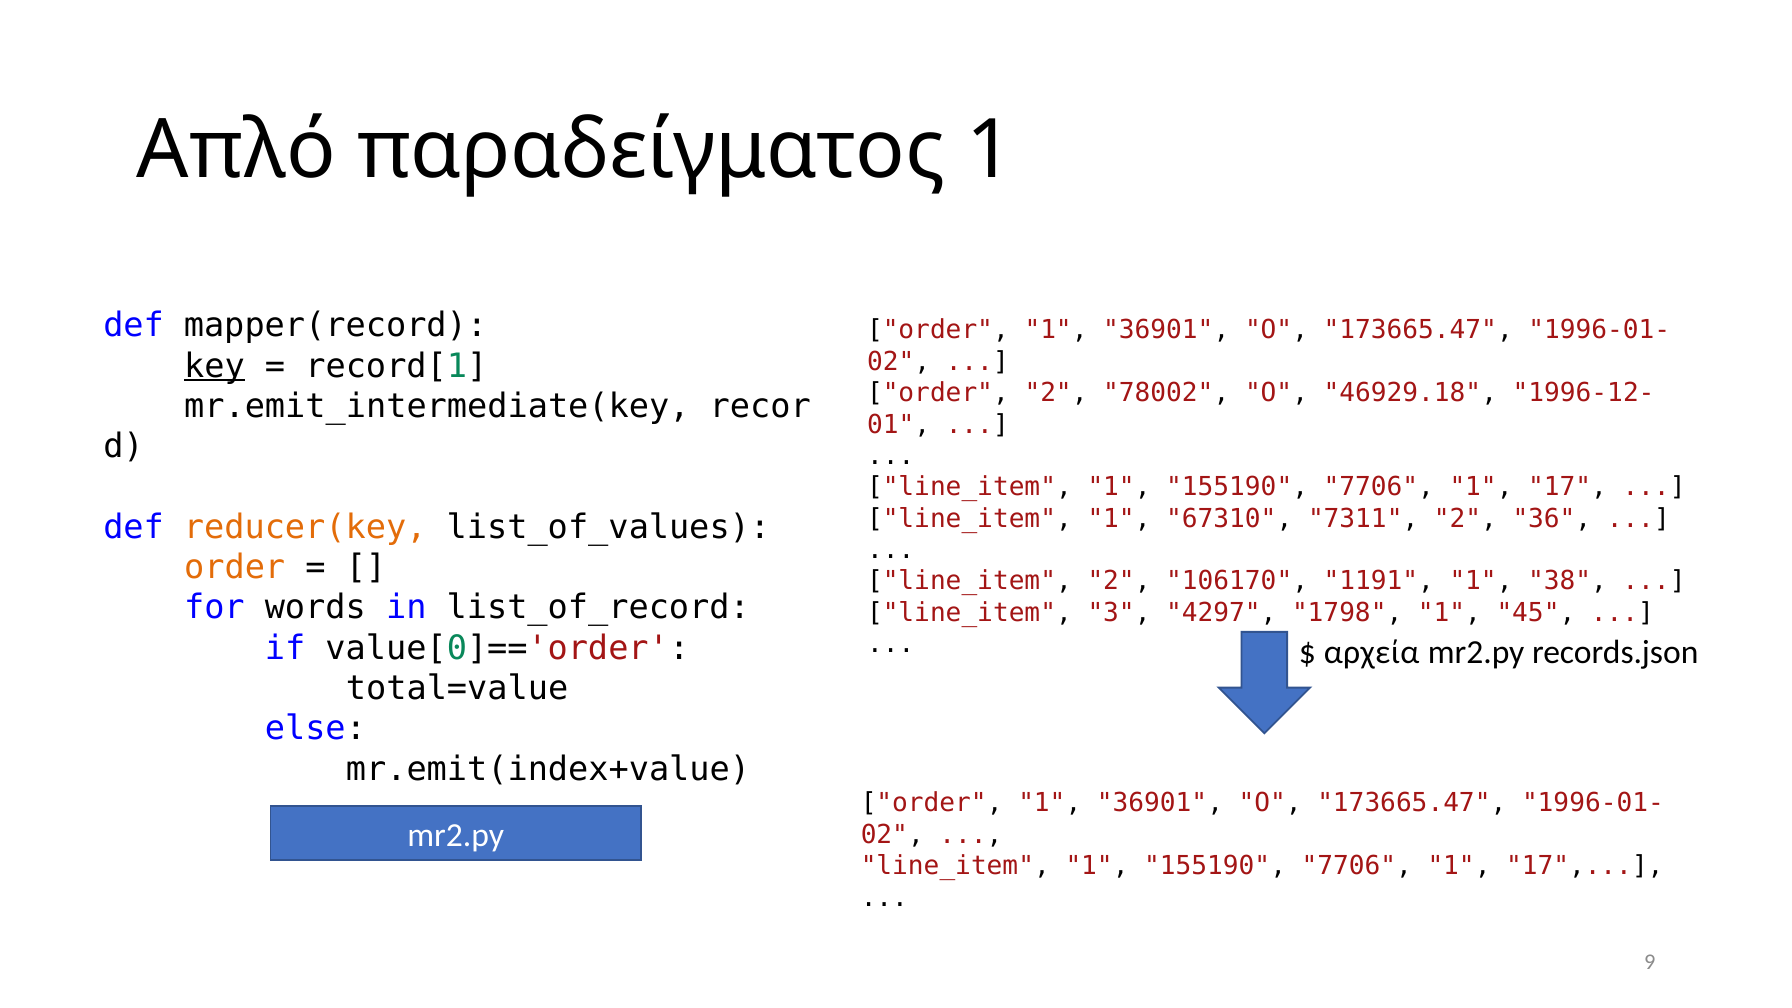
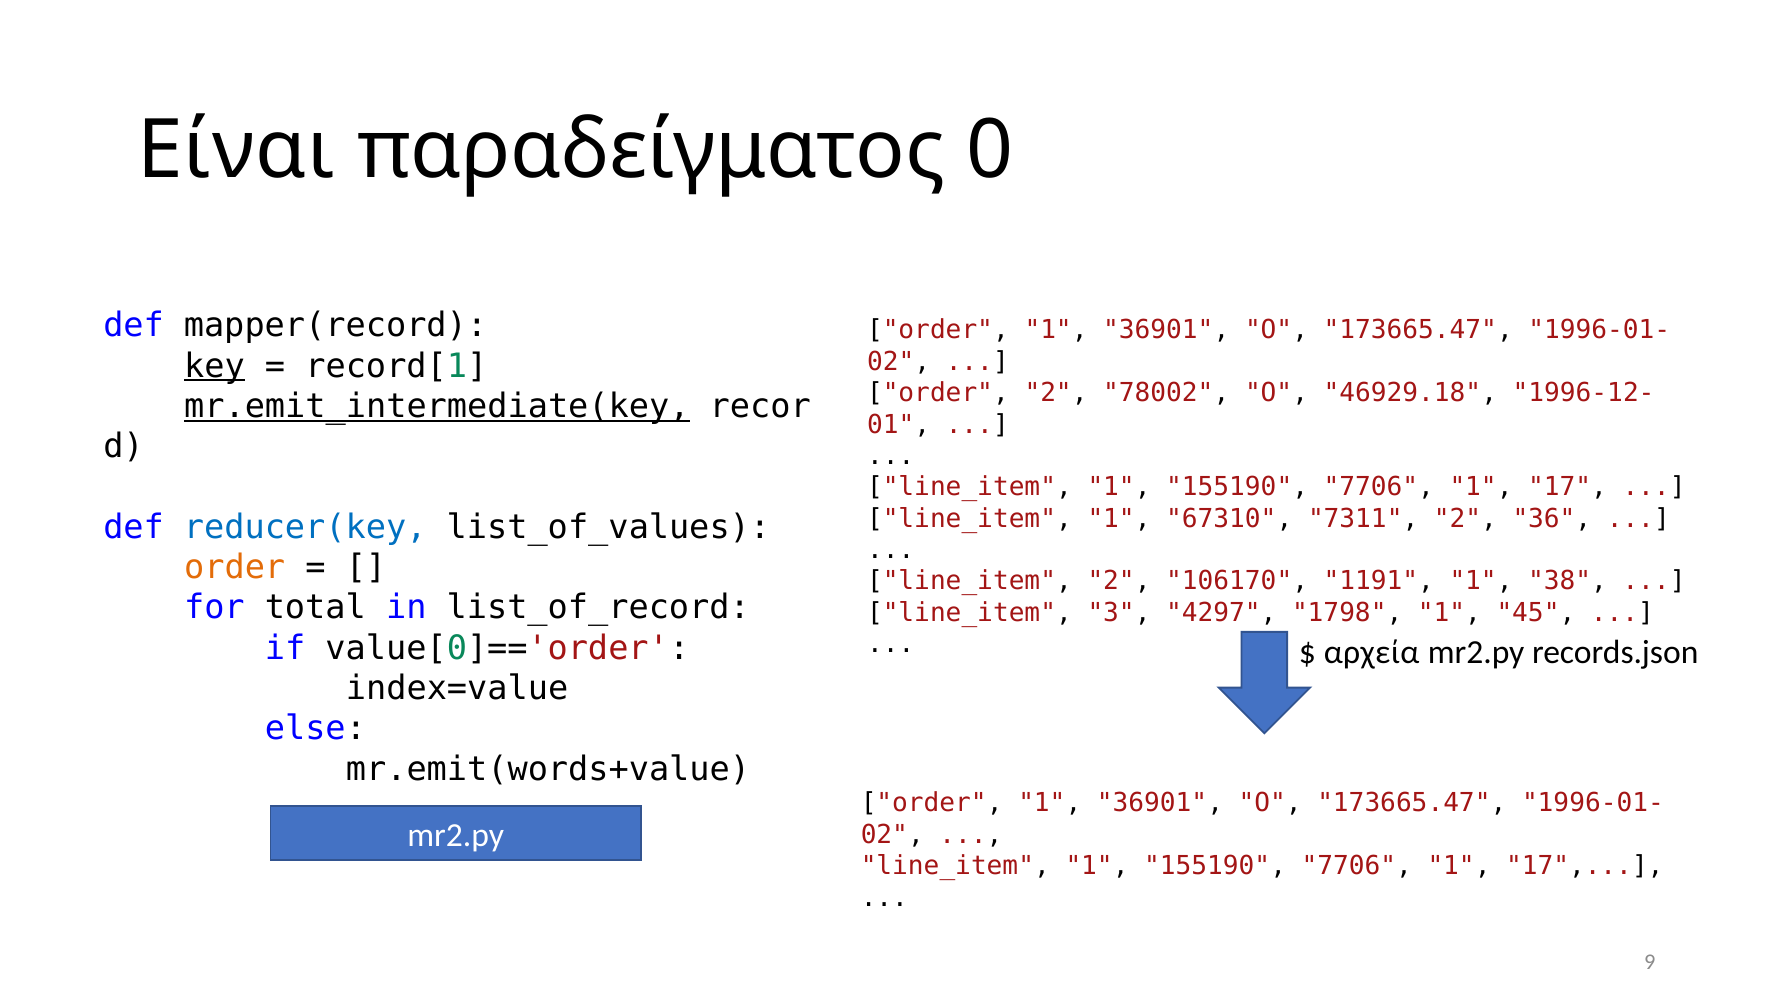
Απλό: Απλό -> Είναι (236, 151)
παραδείγματος 1: 1 -> 0 (990, 151)
mr.emit_intermediate(key underline: none -> present (437, 406)
reducer(key colour: orange -> blue (305, 527)
words: words -> total (315, 608)
total=value: total=value -> index=value (457, 689)
mr.emit(index+value: mr.emit(index+value -> mr.emit(words+value (548, 769)
